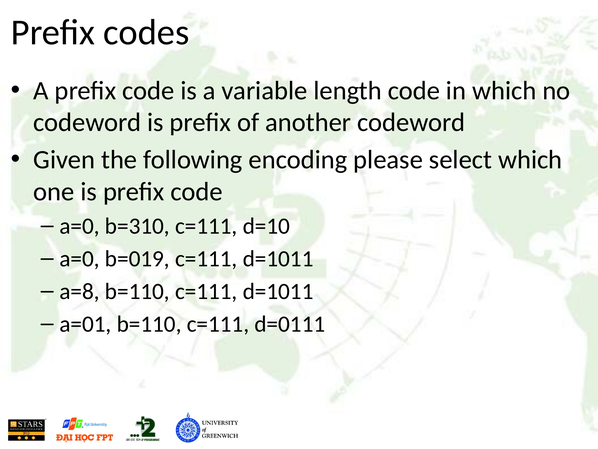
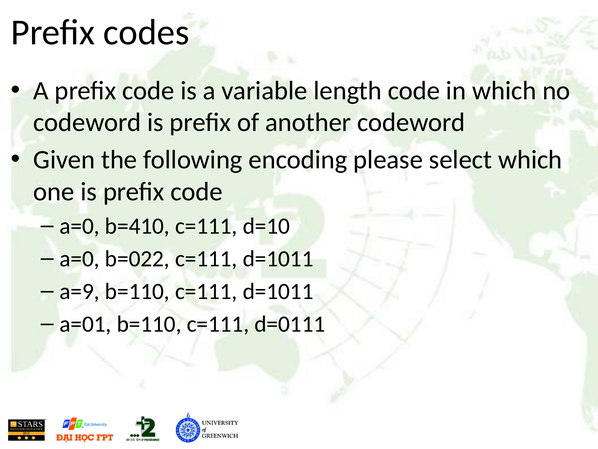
b=310: b=310 -> b=410 (137, 226)
b=019: b=019 -> b=022 (137, 258)
a=8: a=8 -> a=9 (80, 291)
